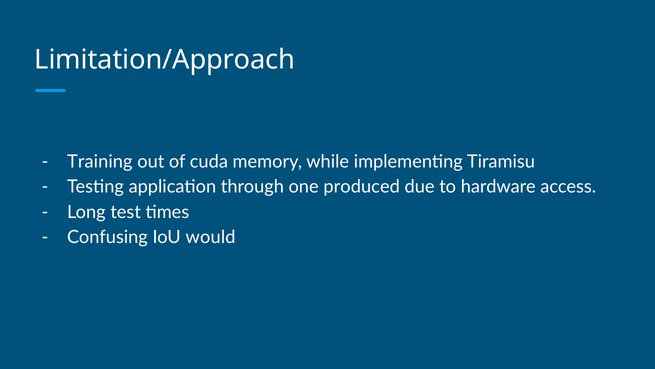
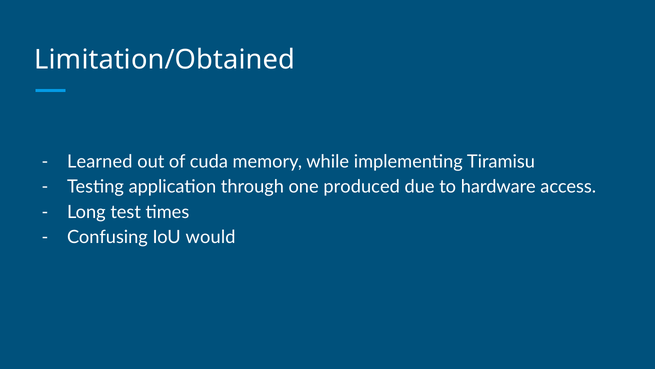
Limitation/Approach: Limitation/Approach -> Limitation/Obtained (165, 59)
Training: Training -> Learned (100, 161)
